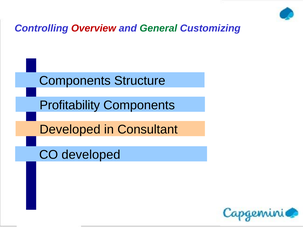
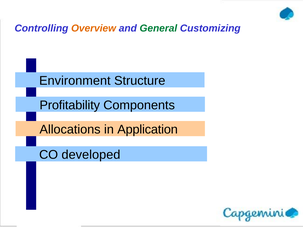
Overview colour: red -> orange (94, 28)
Components: Components -> Environment (75, 81)
Developed: Developed -> Allocations (70, 130)
Consultant: Consultant -> Application (148, 130)
